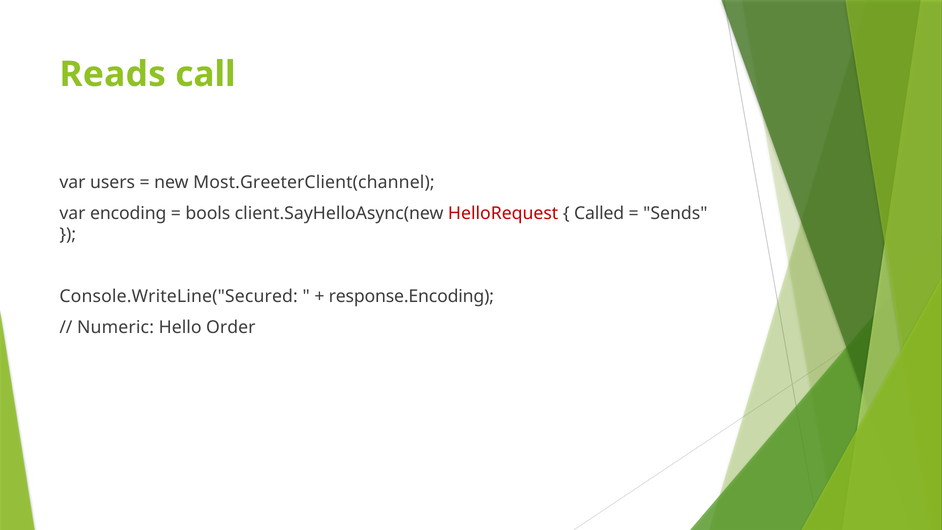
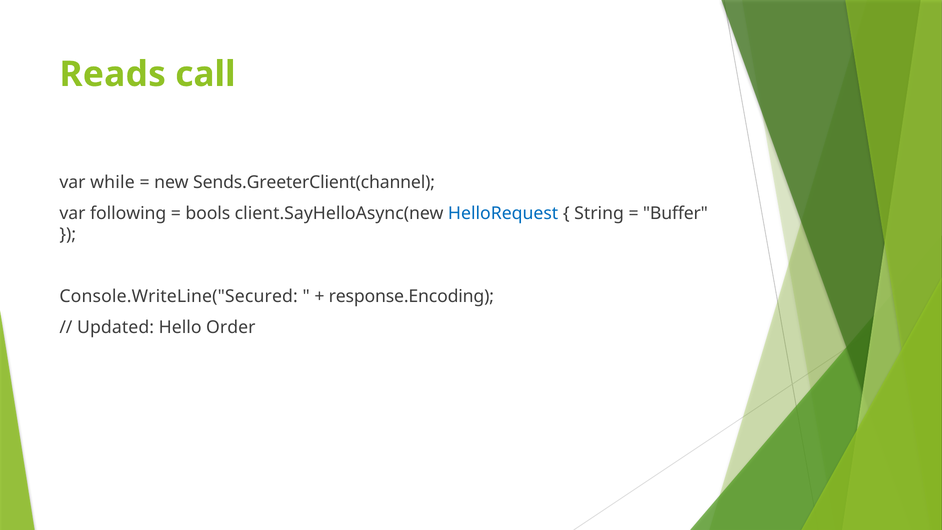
users: users -> while (112, 182)
Most.GreeterClient(channel: Most.GreeterClient(channel -> Sends.GreeterClient(channel (314, 182)
encoding: encoding -> following (128, 213)
HelloRequest colour: red -> blue (503, 213)
Called: Called -> String (599, 213)
Sends: Sends -> Buffer (675, 213)
Numeric: Numeric -> Updated (116, 328)
